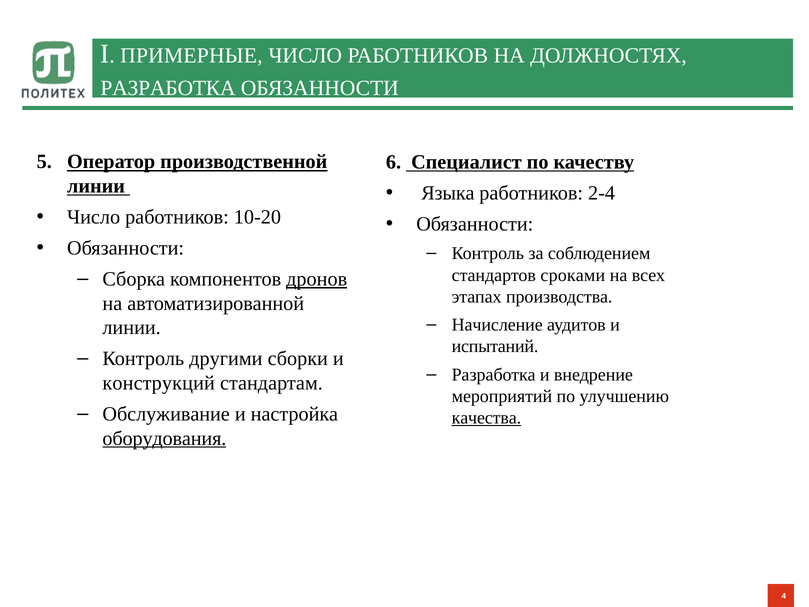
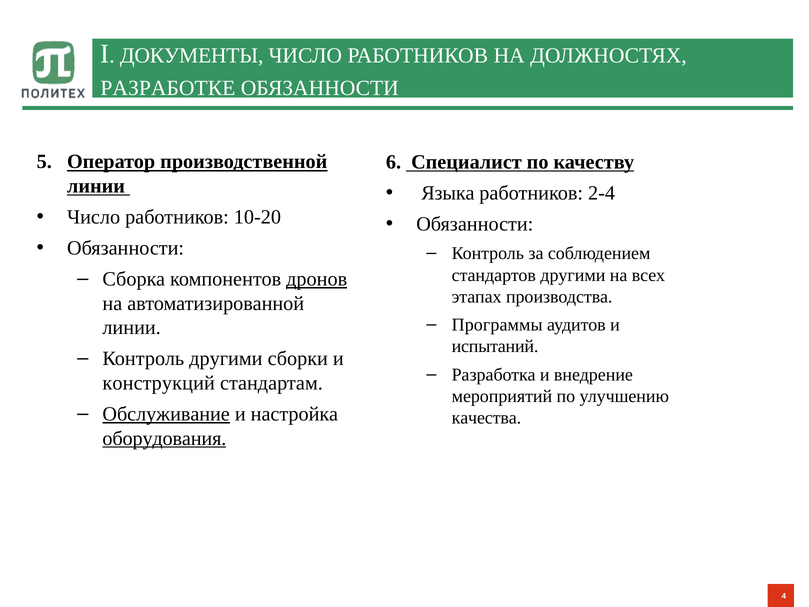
ПРИМЕРНЫЕ: ПРИМЕРНЫЕ -> ДОКУМЕНТЫ (192, 56)
РАЗРАБОТКА: РАЗРАБОТКА -> РАЗРАБОТКЕ (168, 88)
стандартов сроками: сроками -> другими (573, 275)
Начисление: Начисление -> Программы (497, 325)
Обслуживание underline: none -> present (166, 414)
качества underline: present -> none (486, 418)
